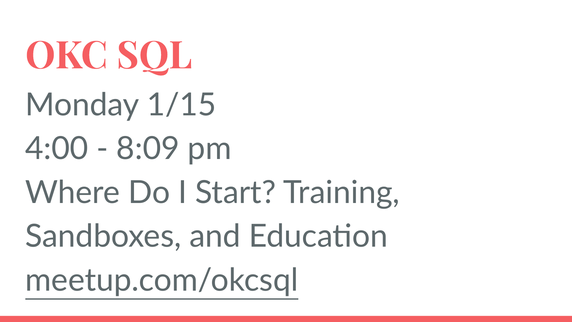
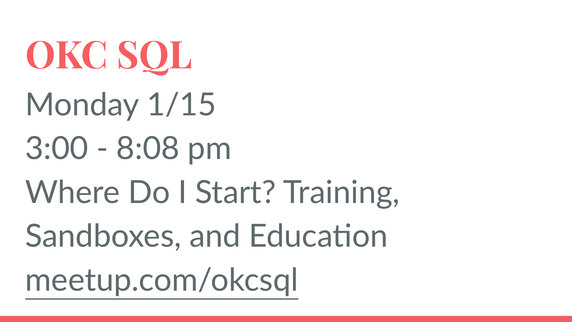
4:00: 4:00 -> 3:00 (57, 149)
8:09: 8:09 -> 8:08 (148, 149)
